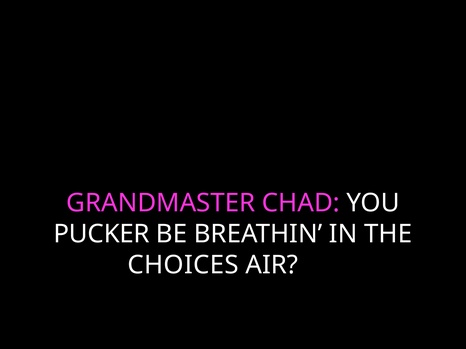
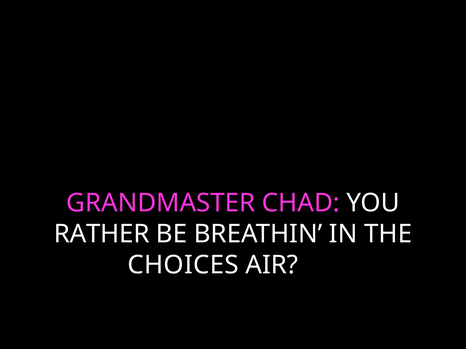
PUCKER: PUCKER -> RATHER (102, 234)
